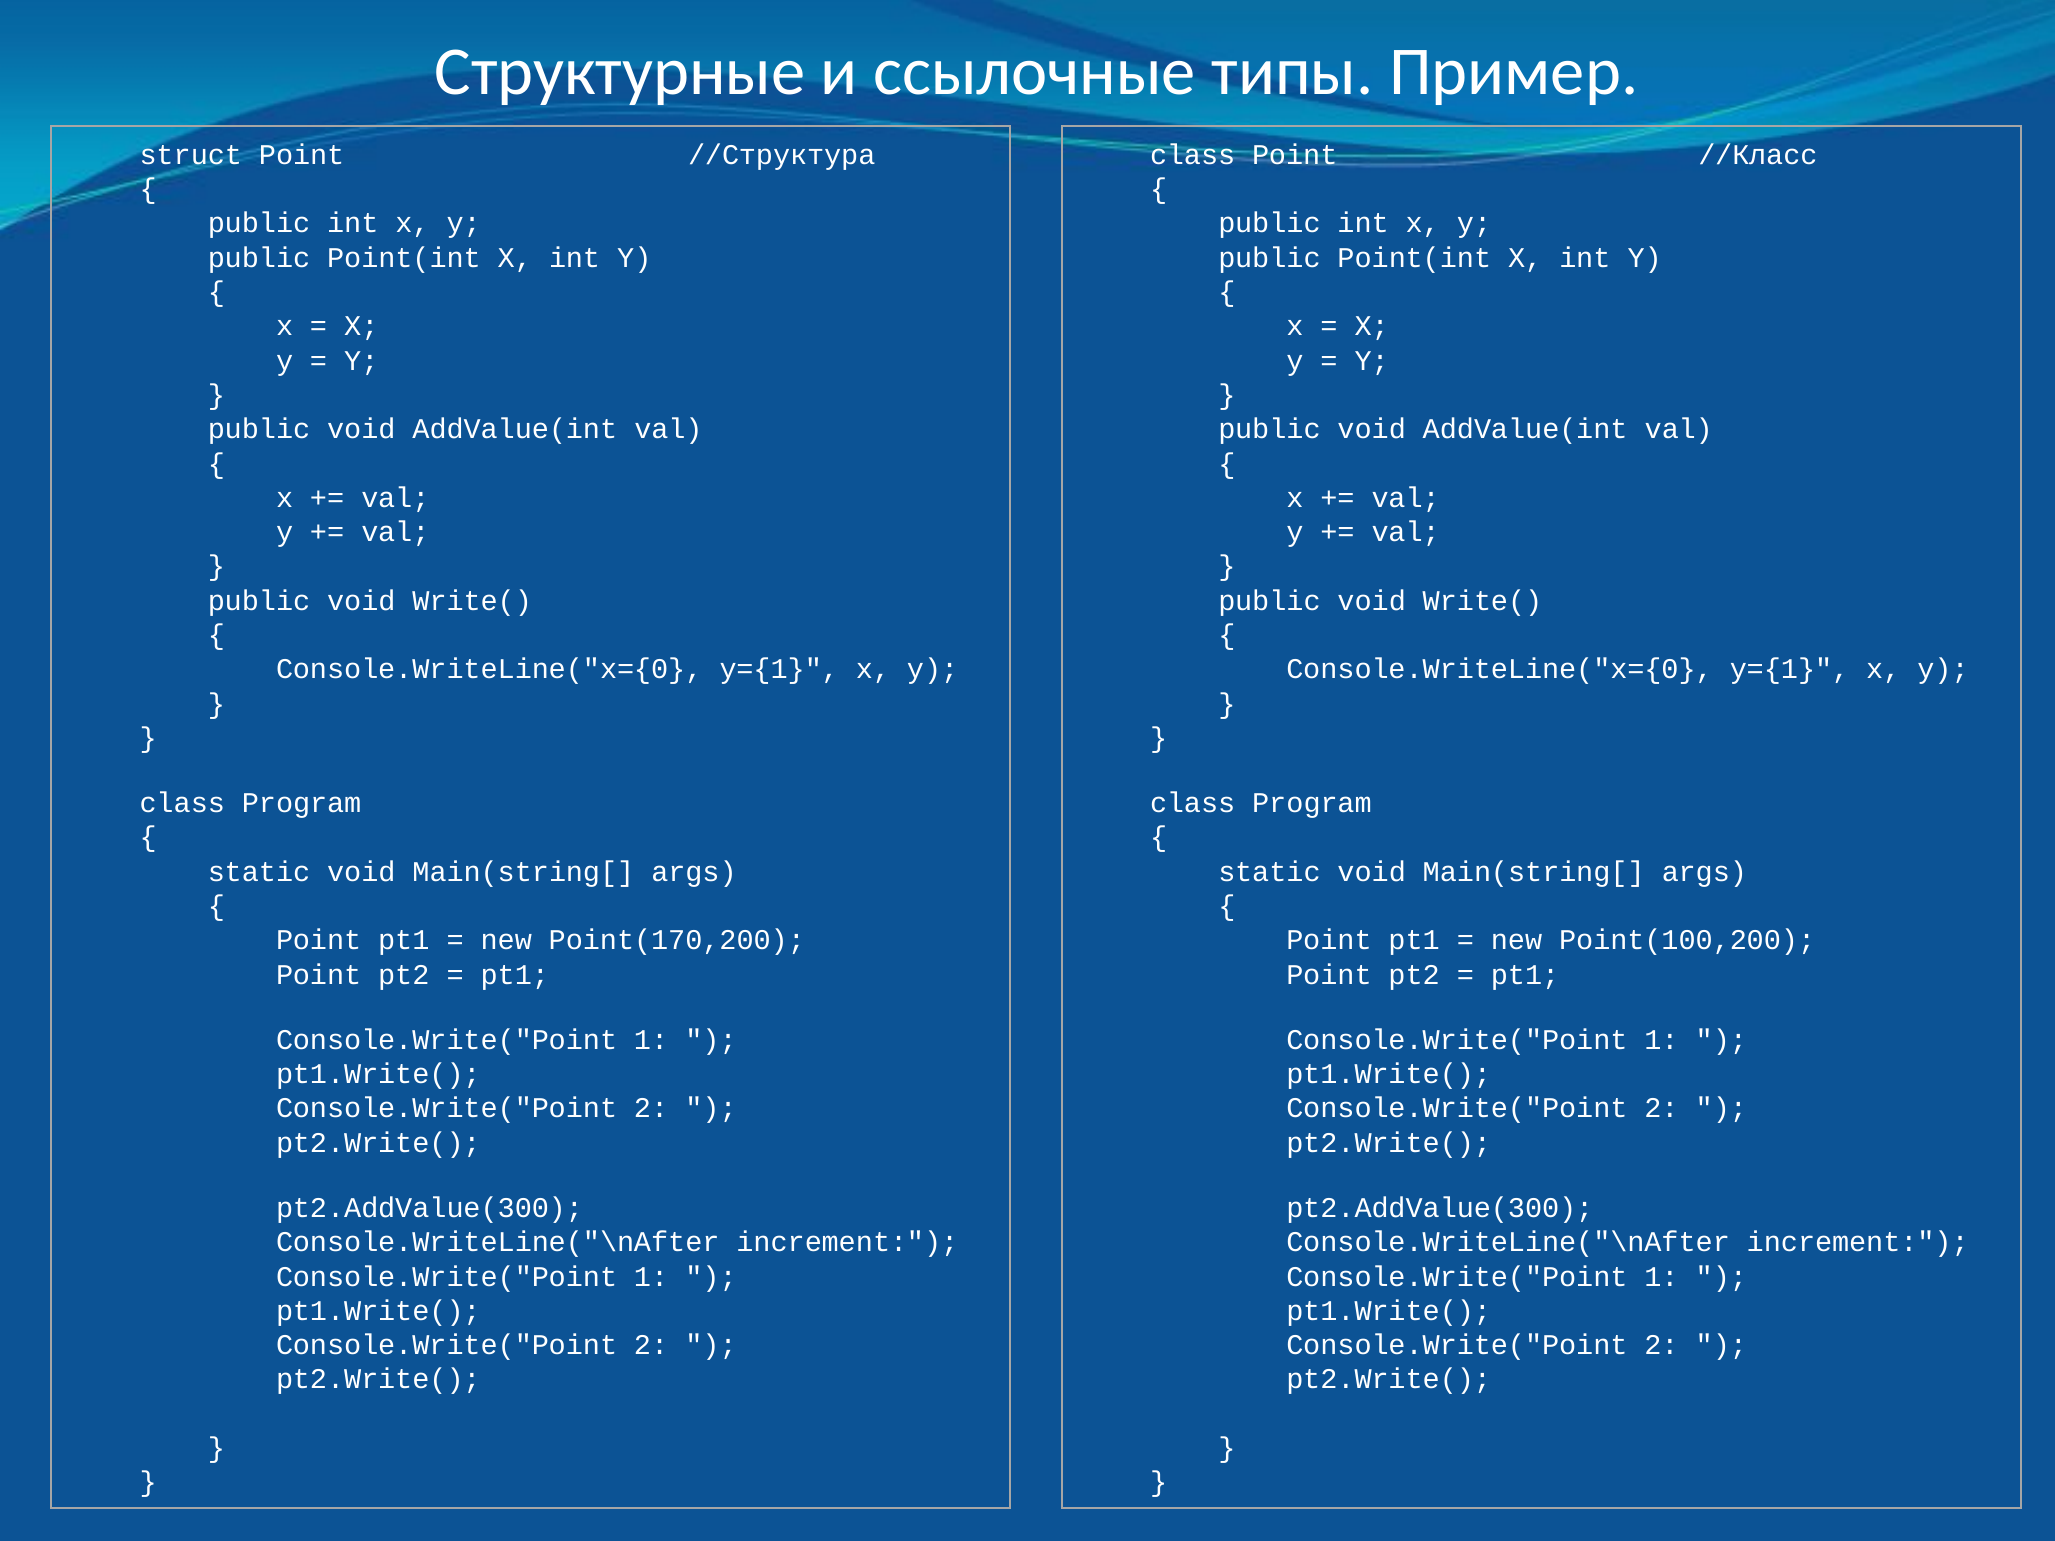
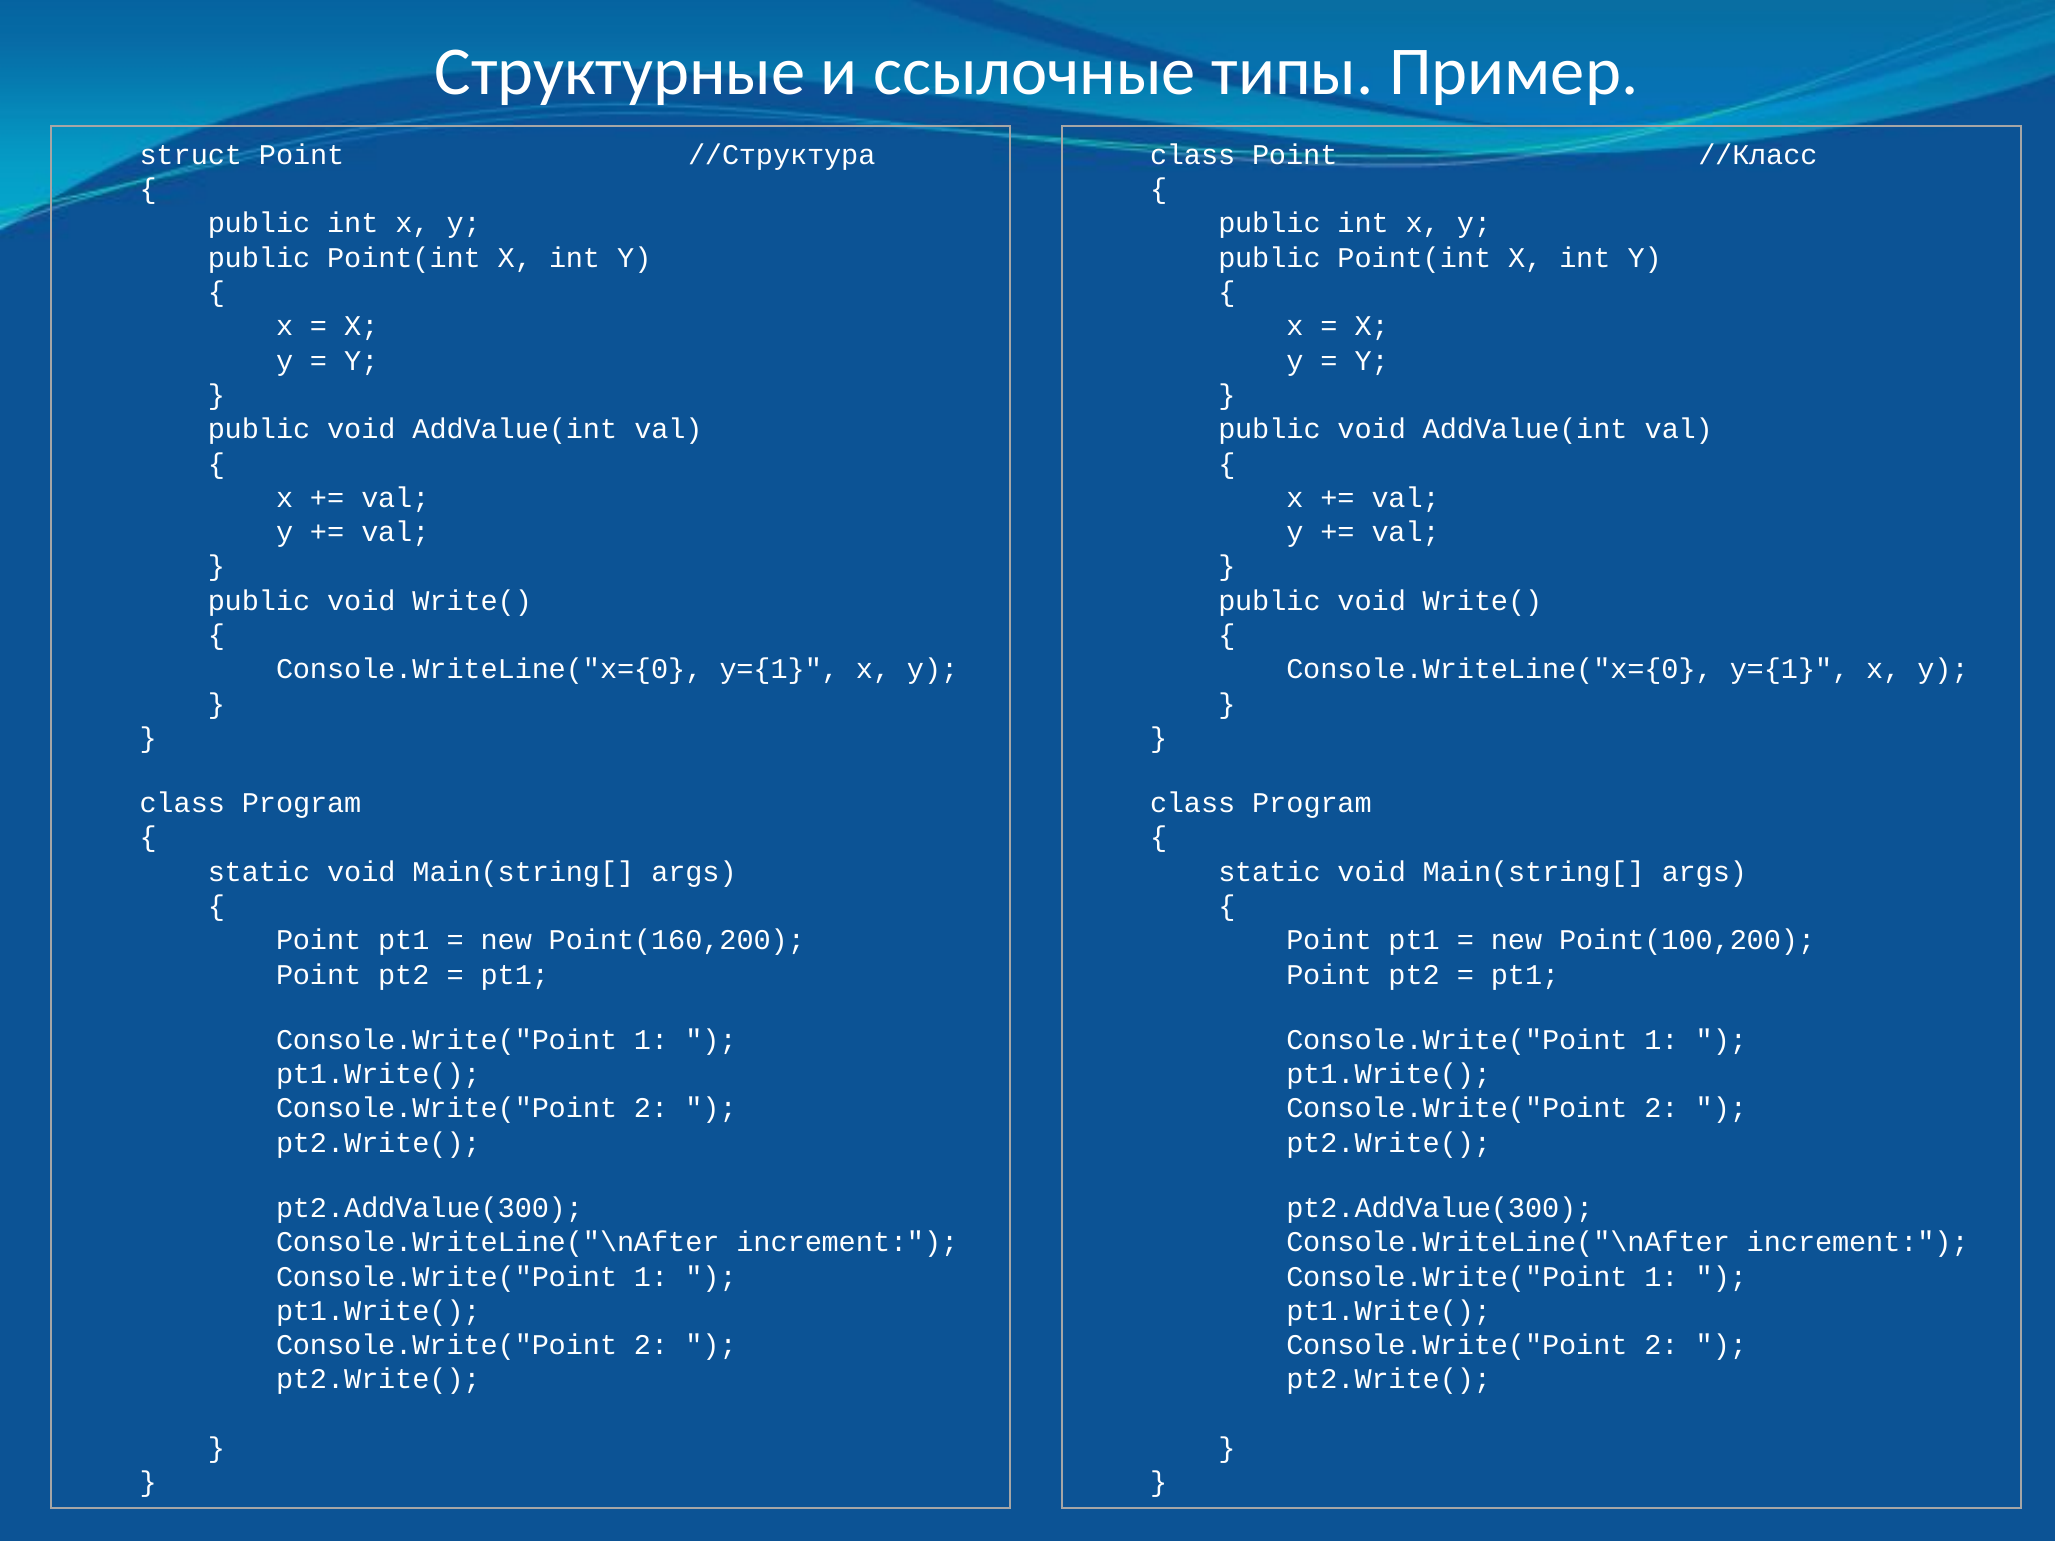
Point(170,200: Point(170,200 -> Point(160,200 (677, 941)
